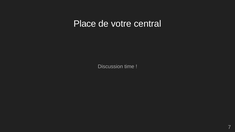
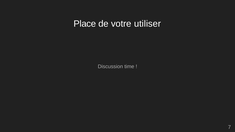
central: central -> utiliser (148, 24)
